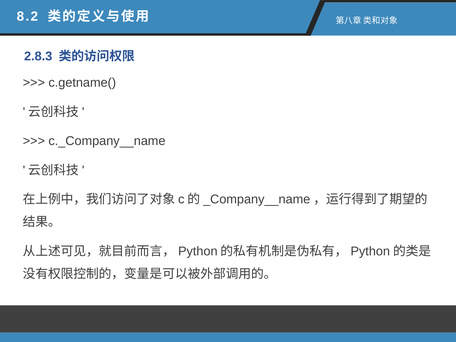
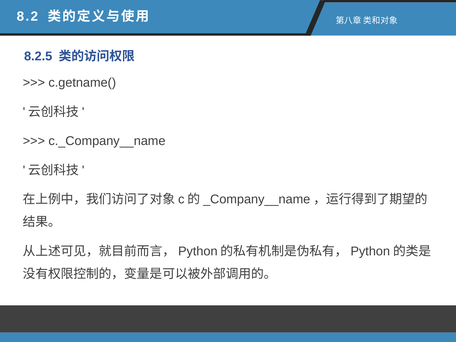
2.8.3: 2.8.3 -> 8.2.5 (38, 56)
